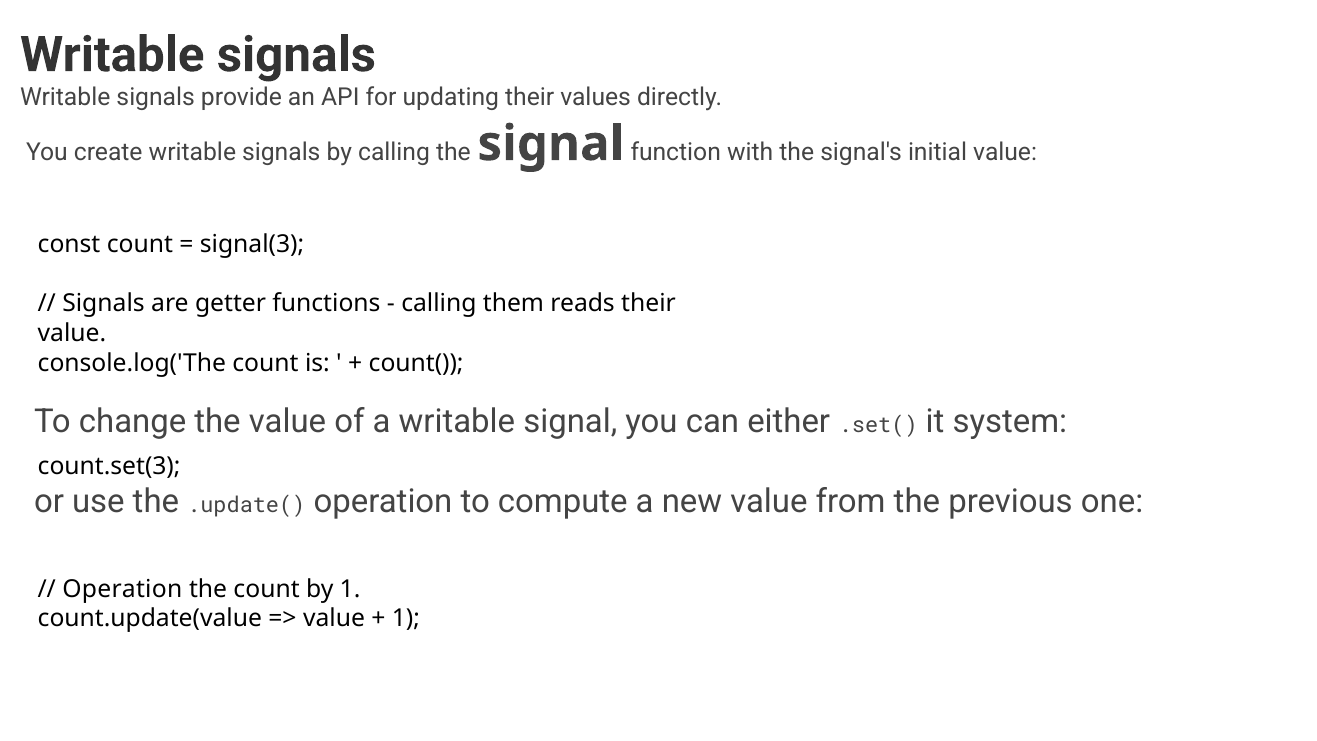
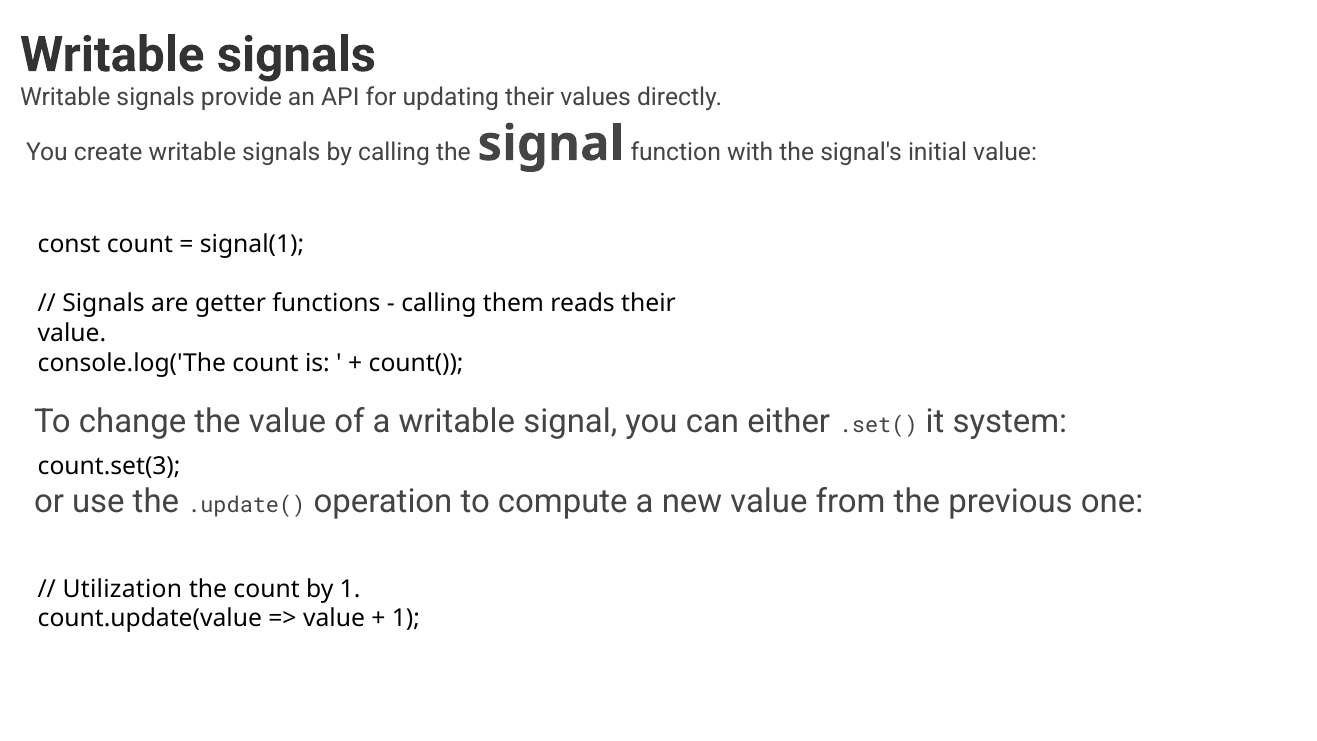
signal(3: signal(3 -> signal(1 (252, 244)
Operation: Operation -> Utilization (122, 589)
